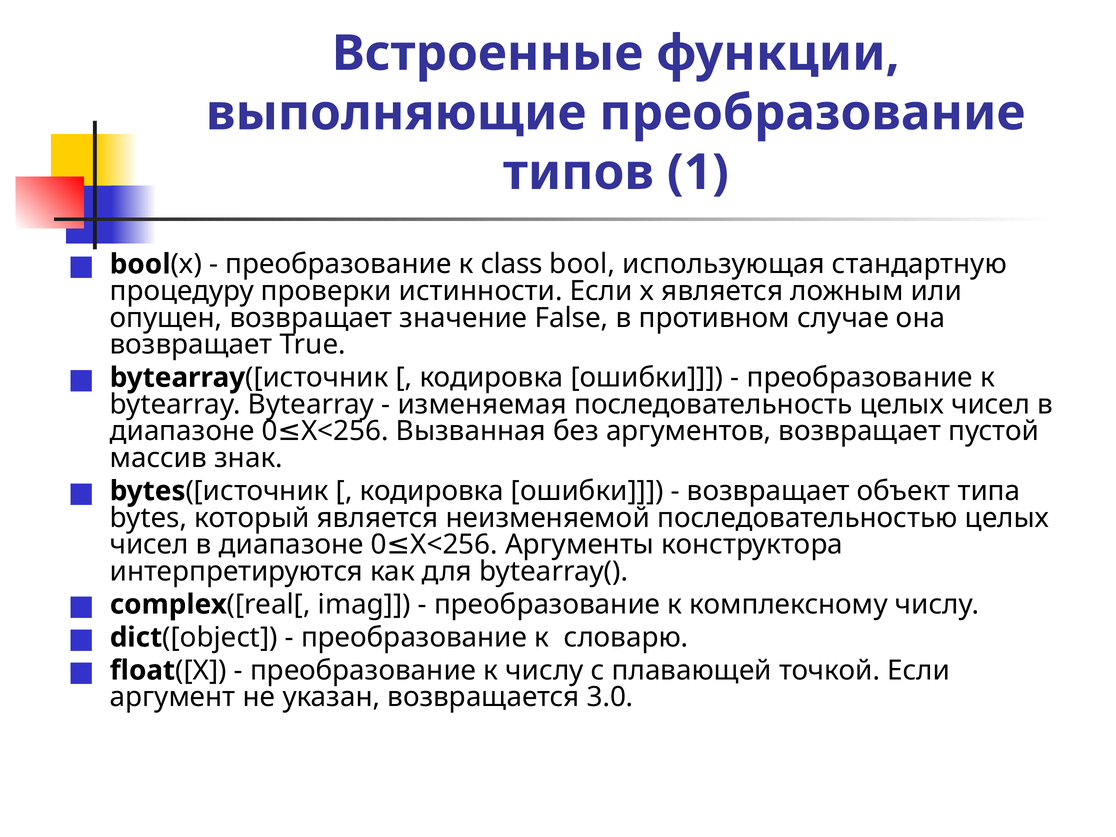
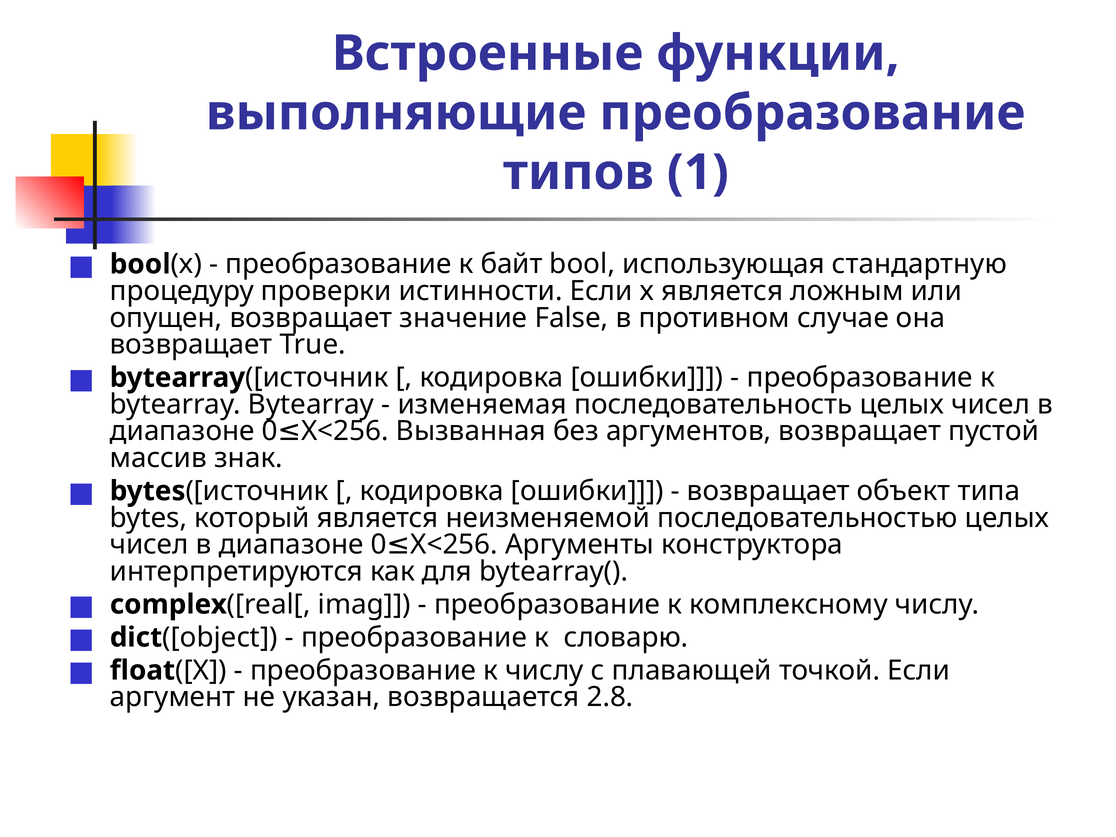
class: class -> байт (512, 264)
3.0: 3.0 -> 2.8 (610, 697)
